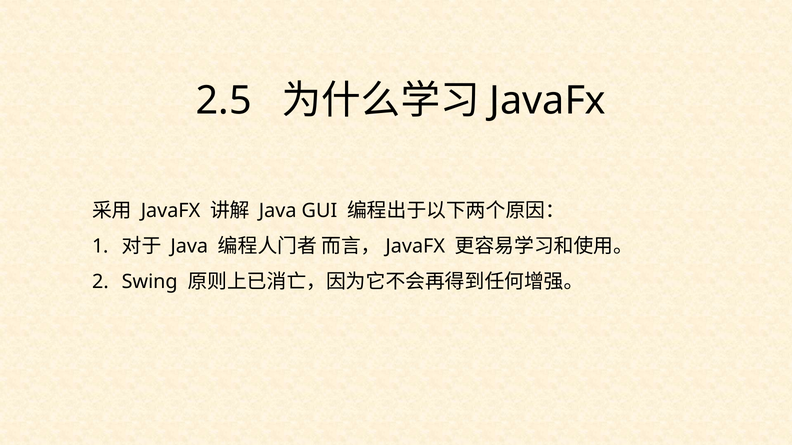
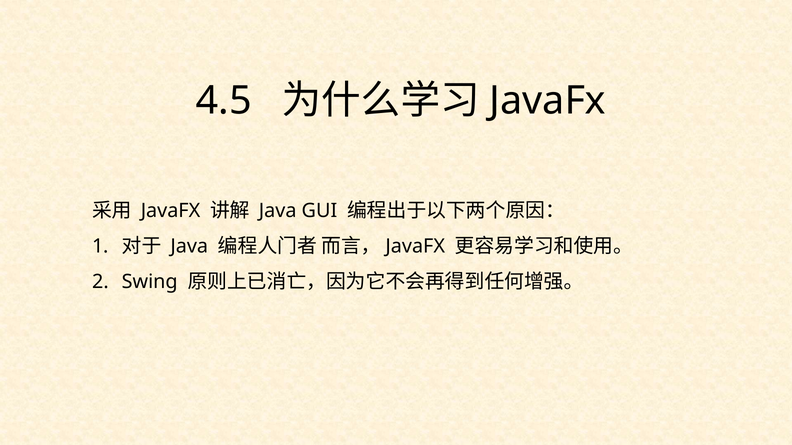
2.5: 2.5 -> 4.5 (224, 101)
